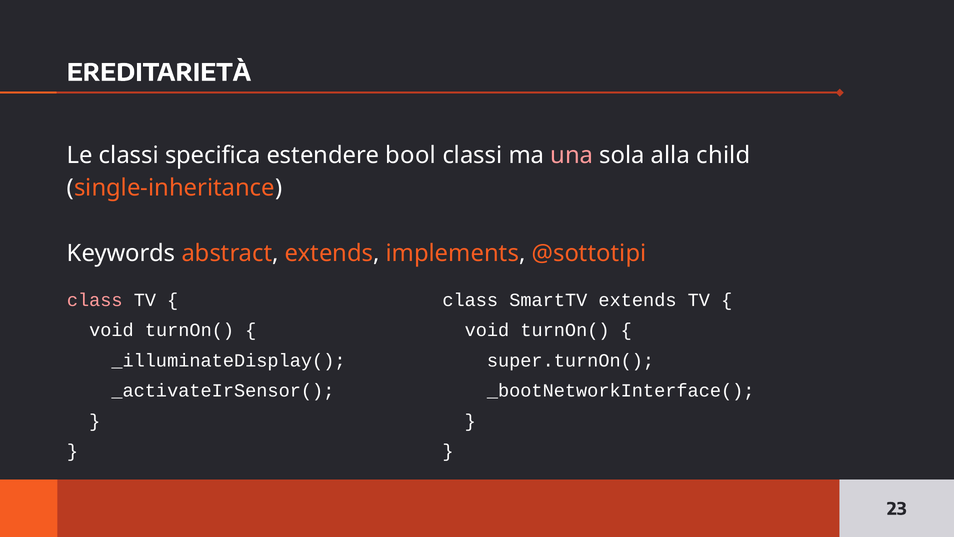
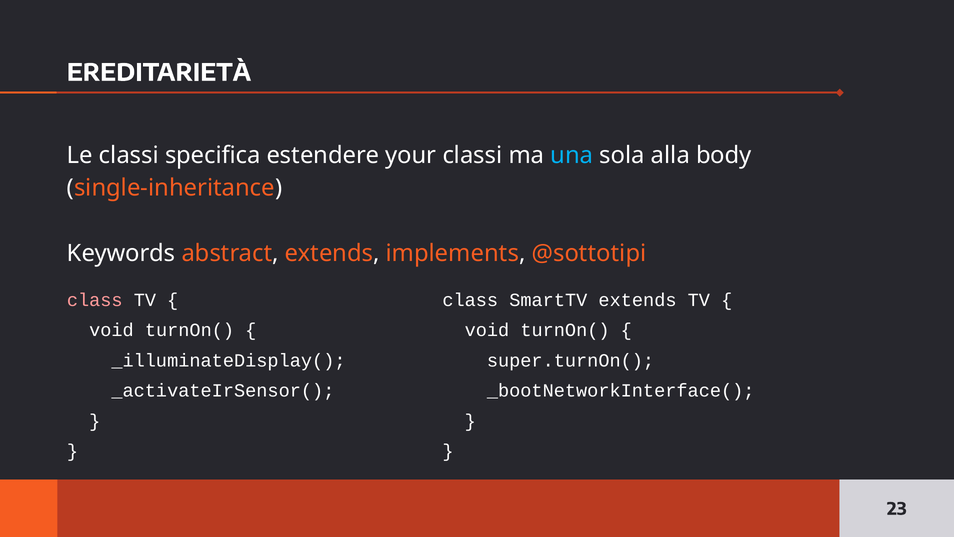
bool: bool -> your (411, 155)
una colour: pink -> light blue (572, 155)
child: child -> body (724, 155)
